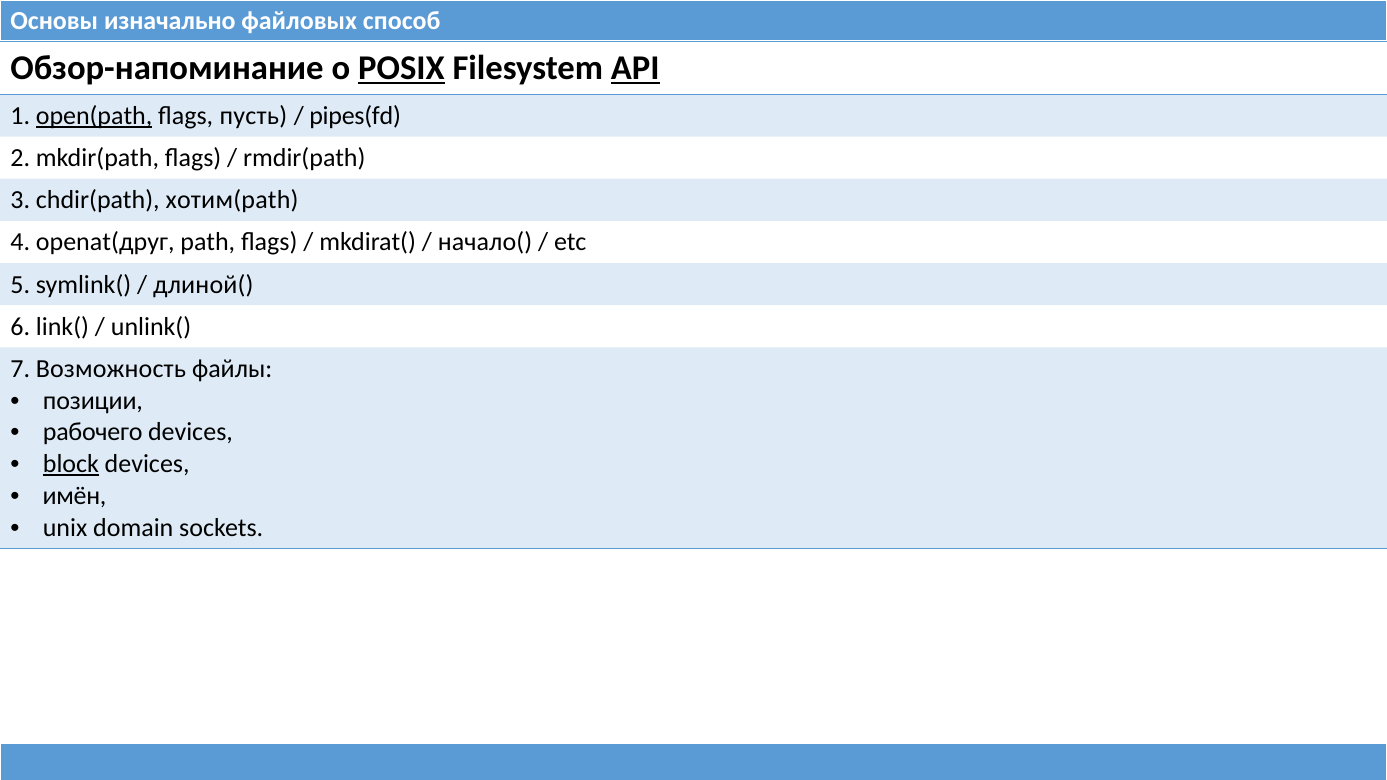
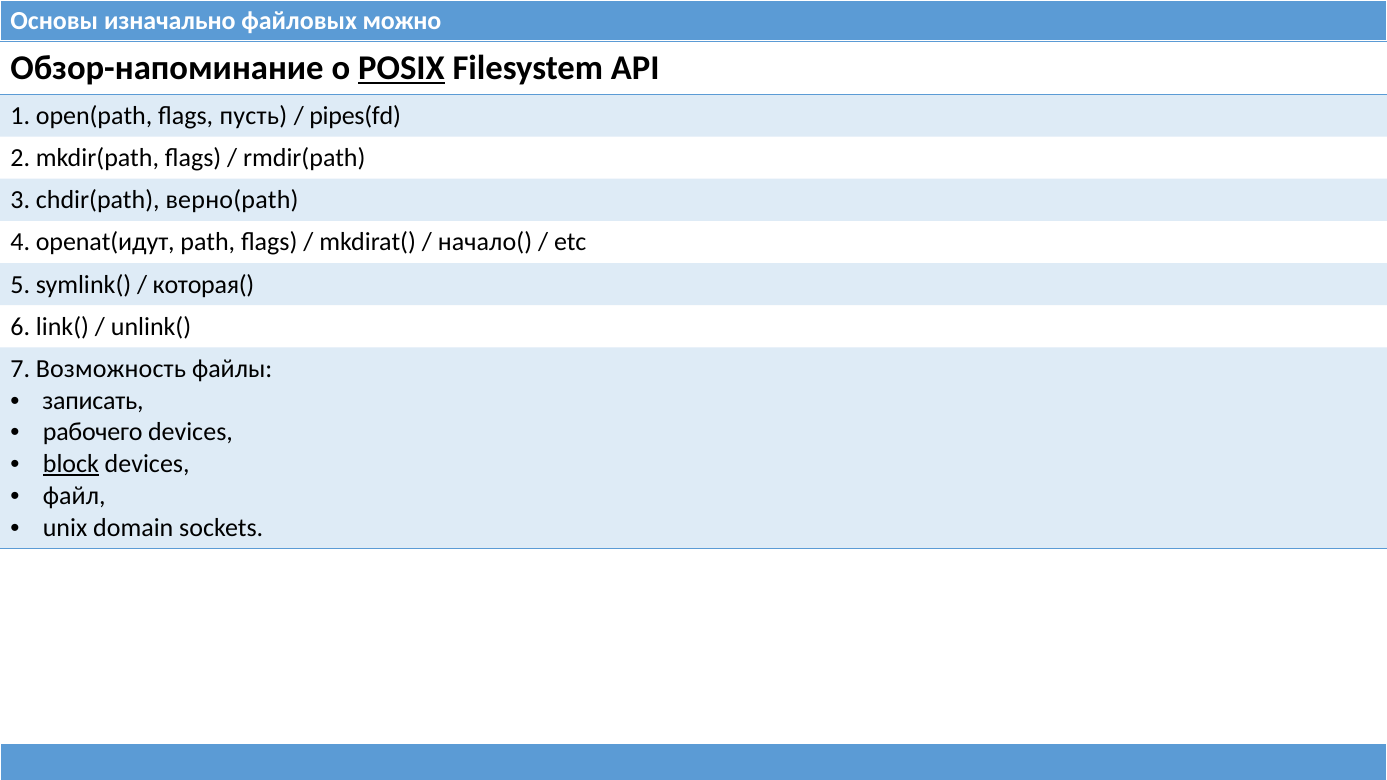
способ: способ -> можно (402, 21)
API underline: present -> none (635, 68)
open(path underline: present -> none (94, 116)
хотим(path: хотим(path -> верно(path (232, 200)
openat(друг: openat(друг -> openat(идут (105, 242)
длиной(: длиной( -> которая( (204, 284)
позиции: позиции -> записать (93, 401)
имён: имён -> файл (74, 496)
